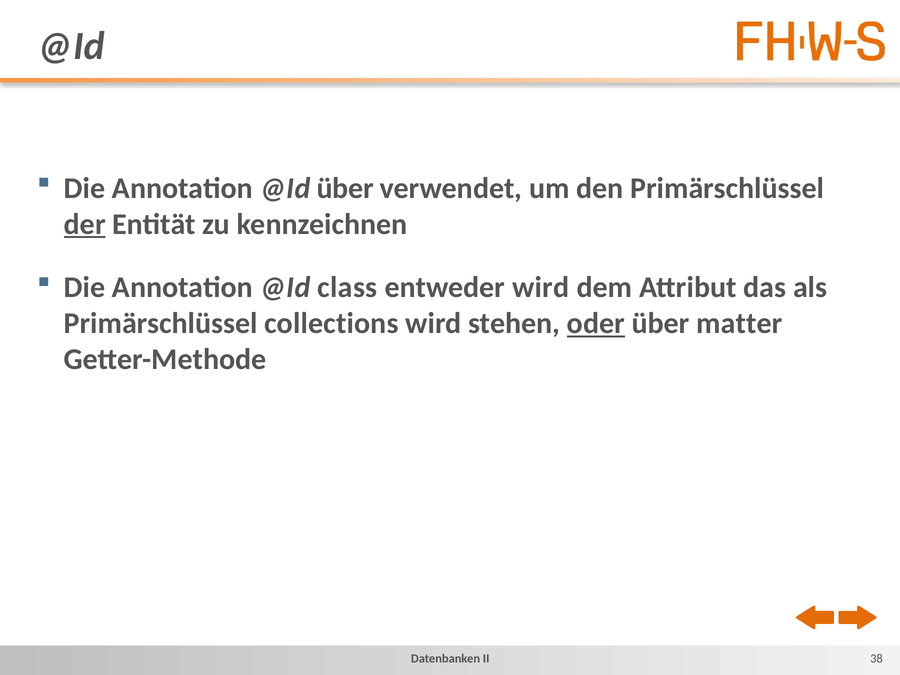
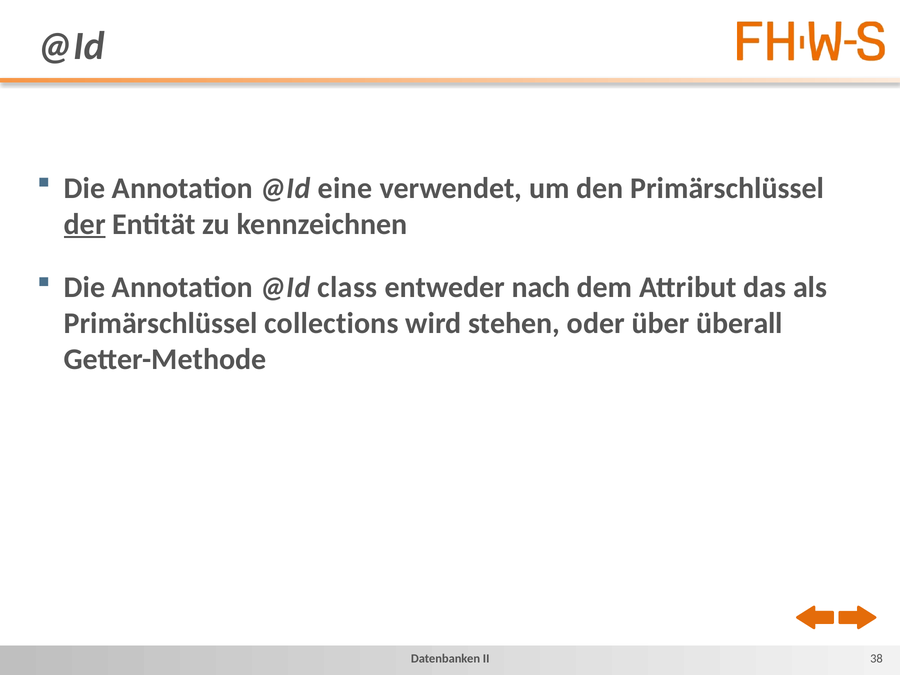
@Id über: über -> eine (345, 188)
entweder wird: wird -> nach (541, 288)
oder underline: present -> none (596, 324)
matter: matter -> überall (740, 324)
